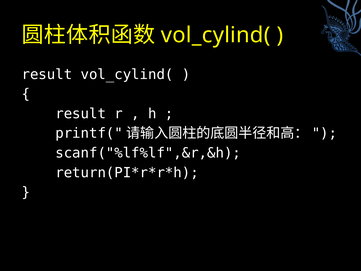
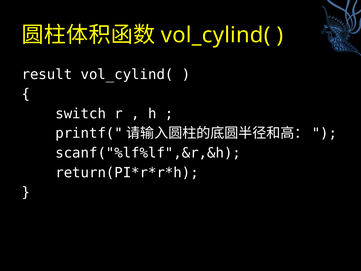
result: result -> switch (81, 114)
